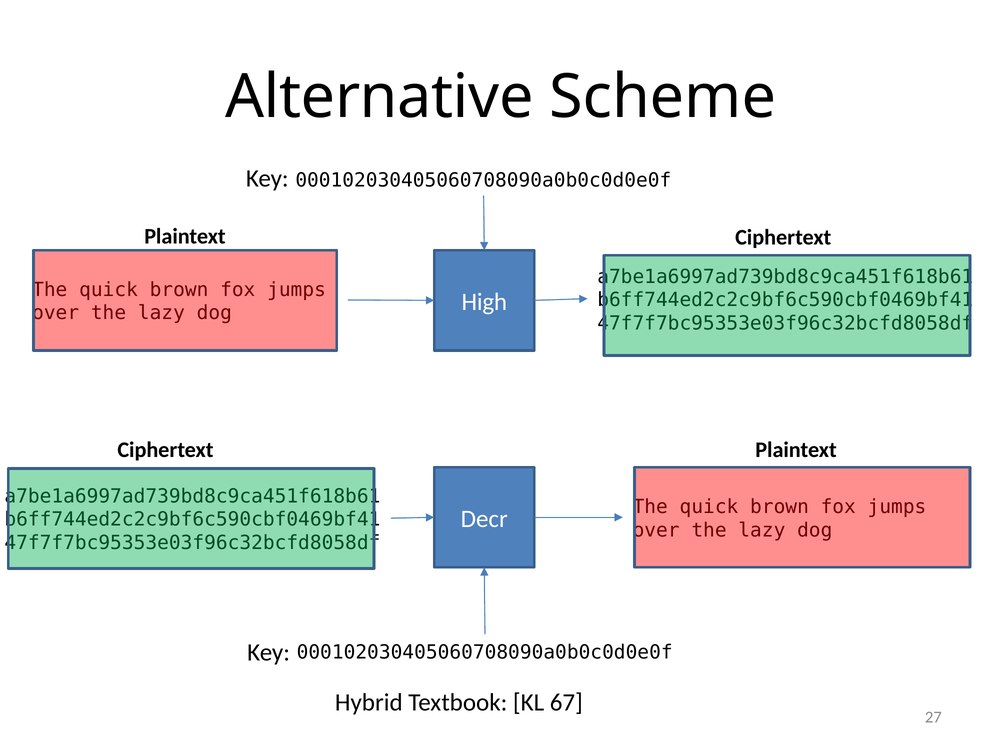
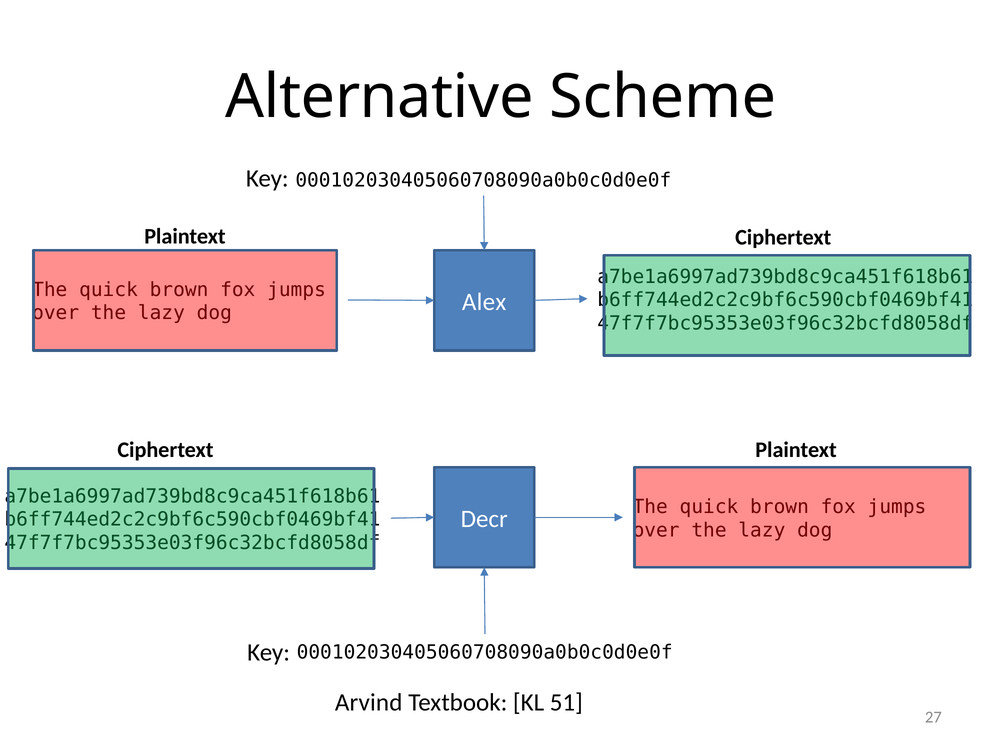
High: High -> Alex (484, 302)
Hybrid: Hybrid -> Arvind (369, 703)
67: 67 -> 51 (566, 703)
